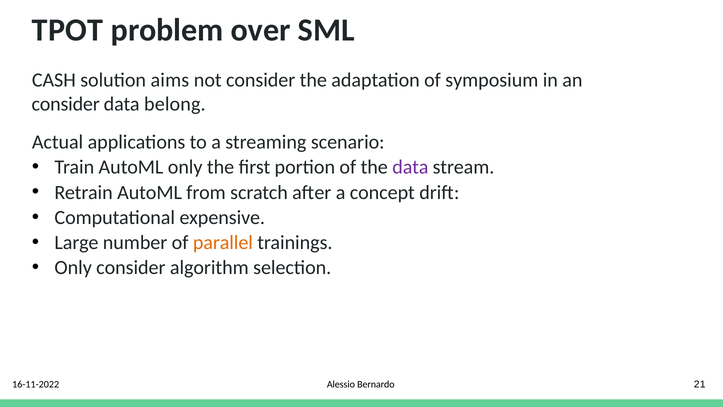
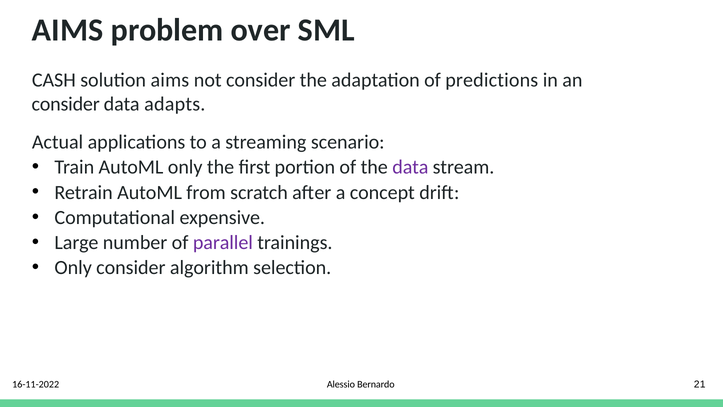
TPOT: TPOT -> AIMS (68, 30)
symposium: symposium -> predictions (492, 80)
belong: belong -> adapts (175, 104)
parallel colour: orange -> purple (223, 243)
